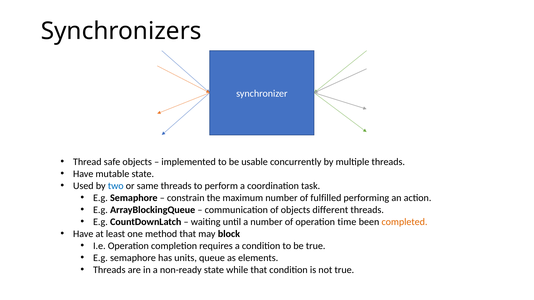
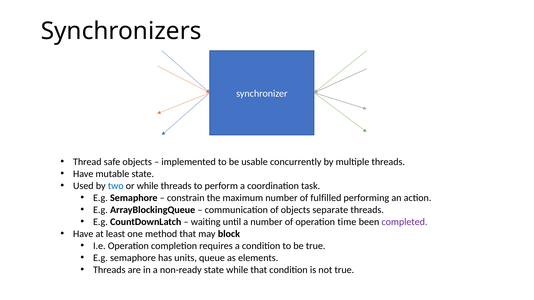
or same: same -> while (148, 186)
different: different -> separate (330, 210)
completed colour: orange -> purple (404, 222)
